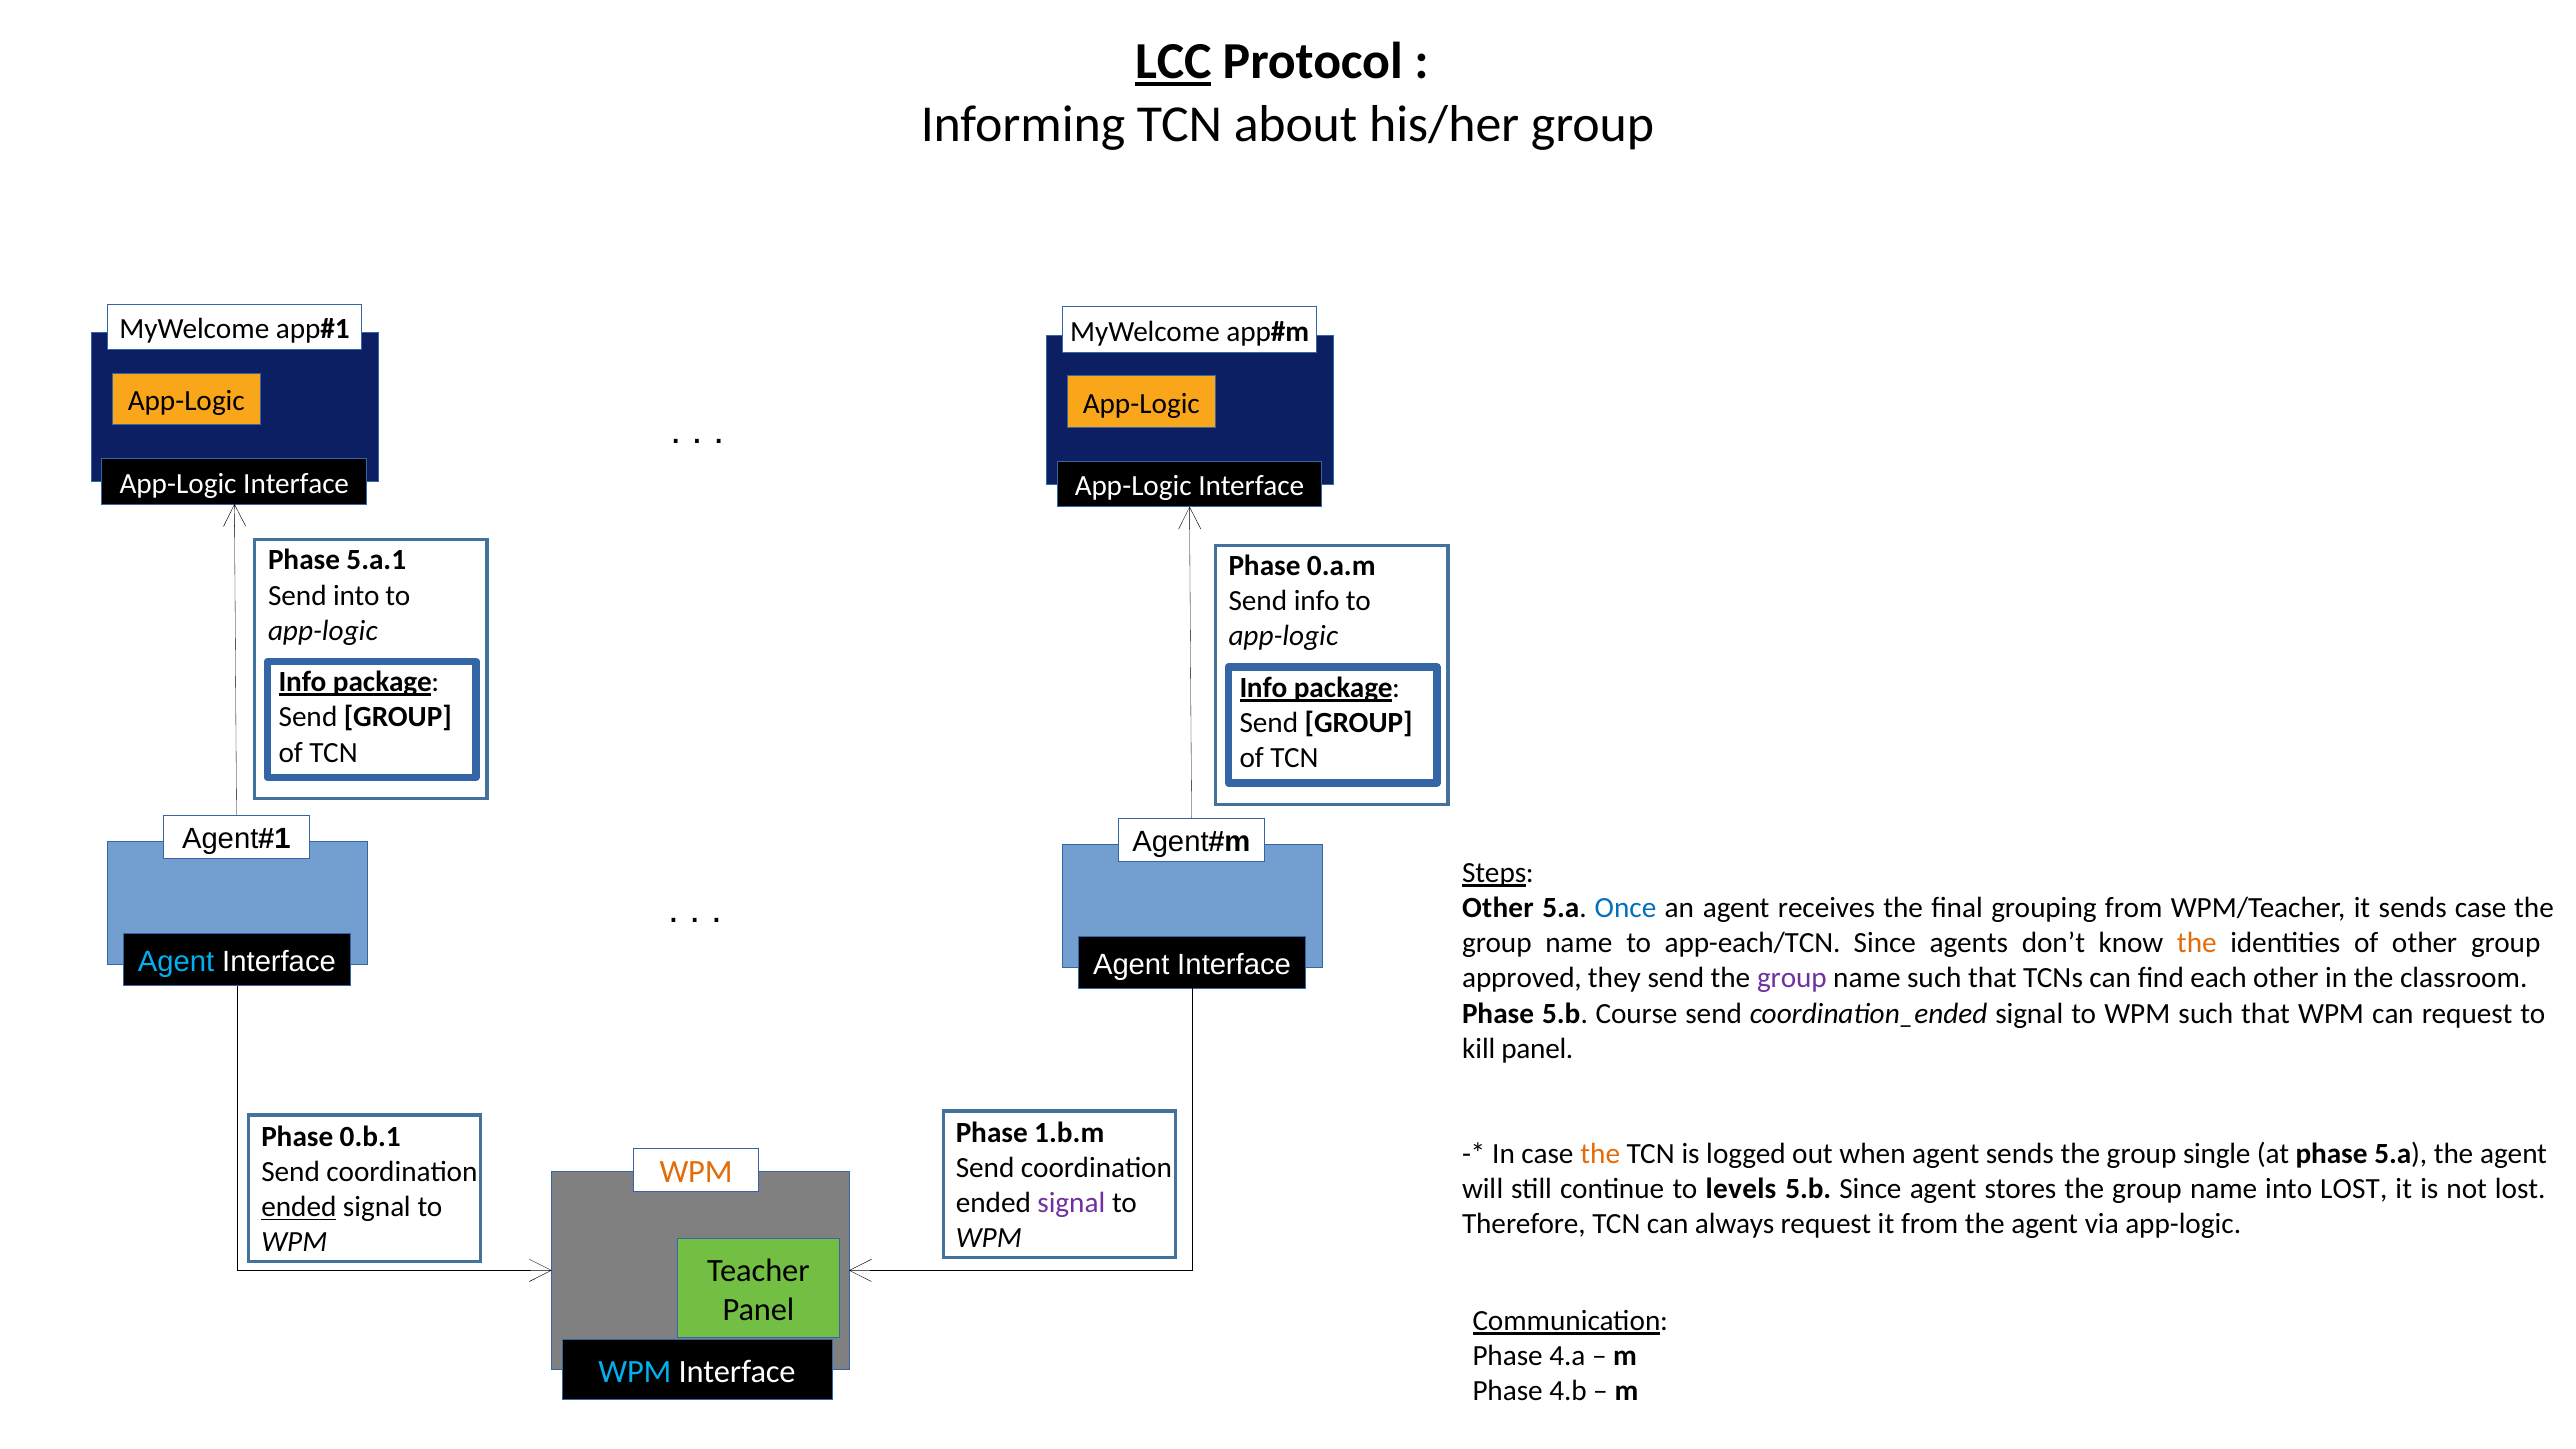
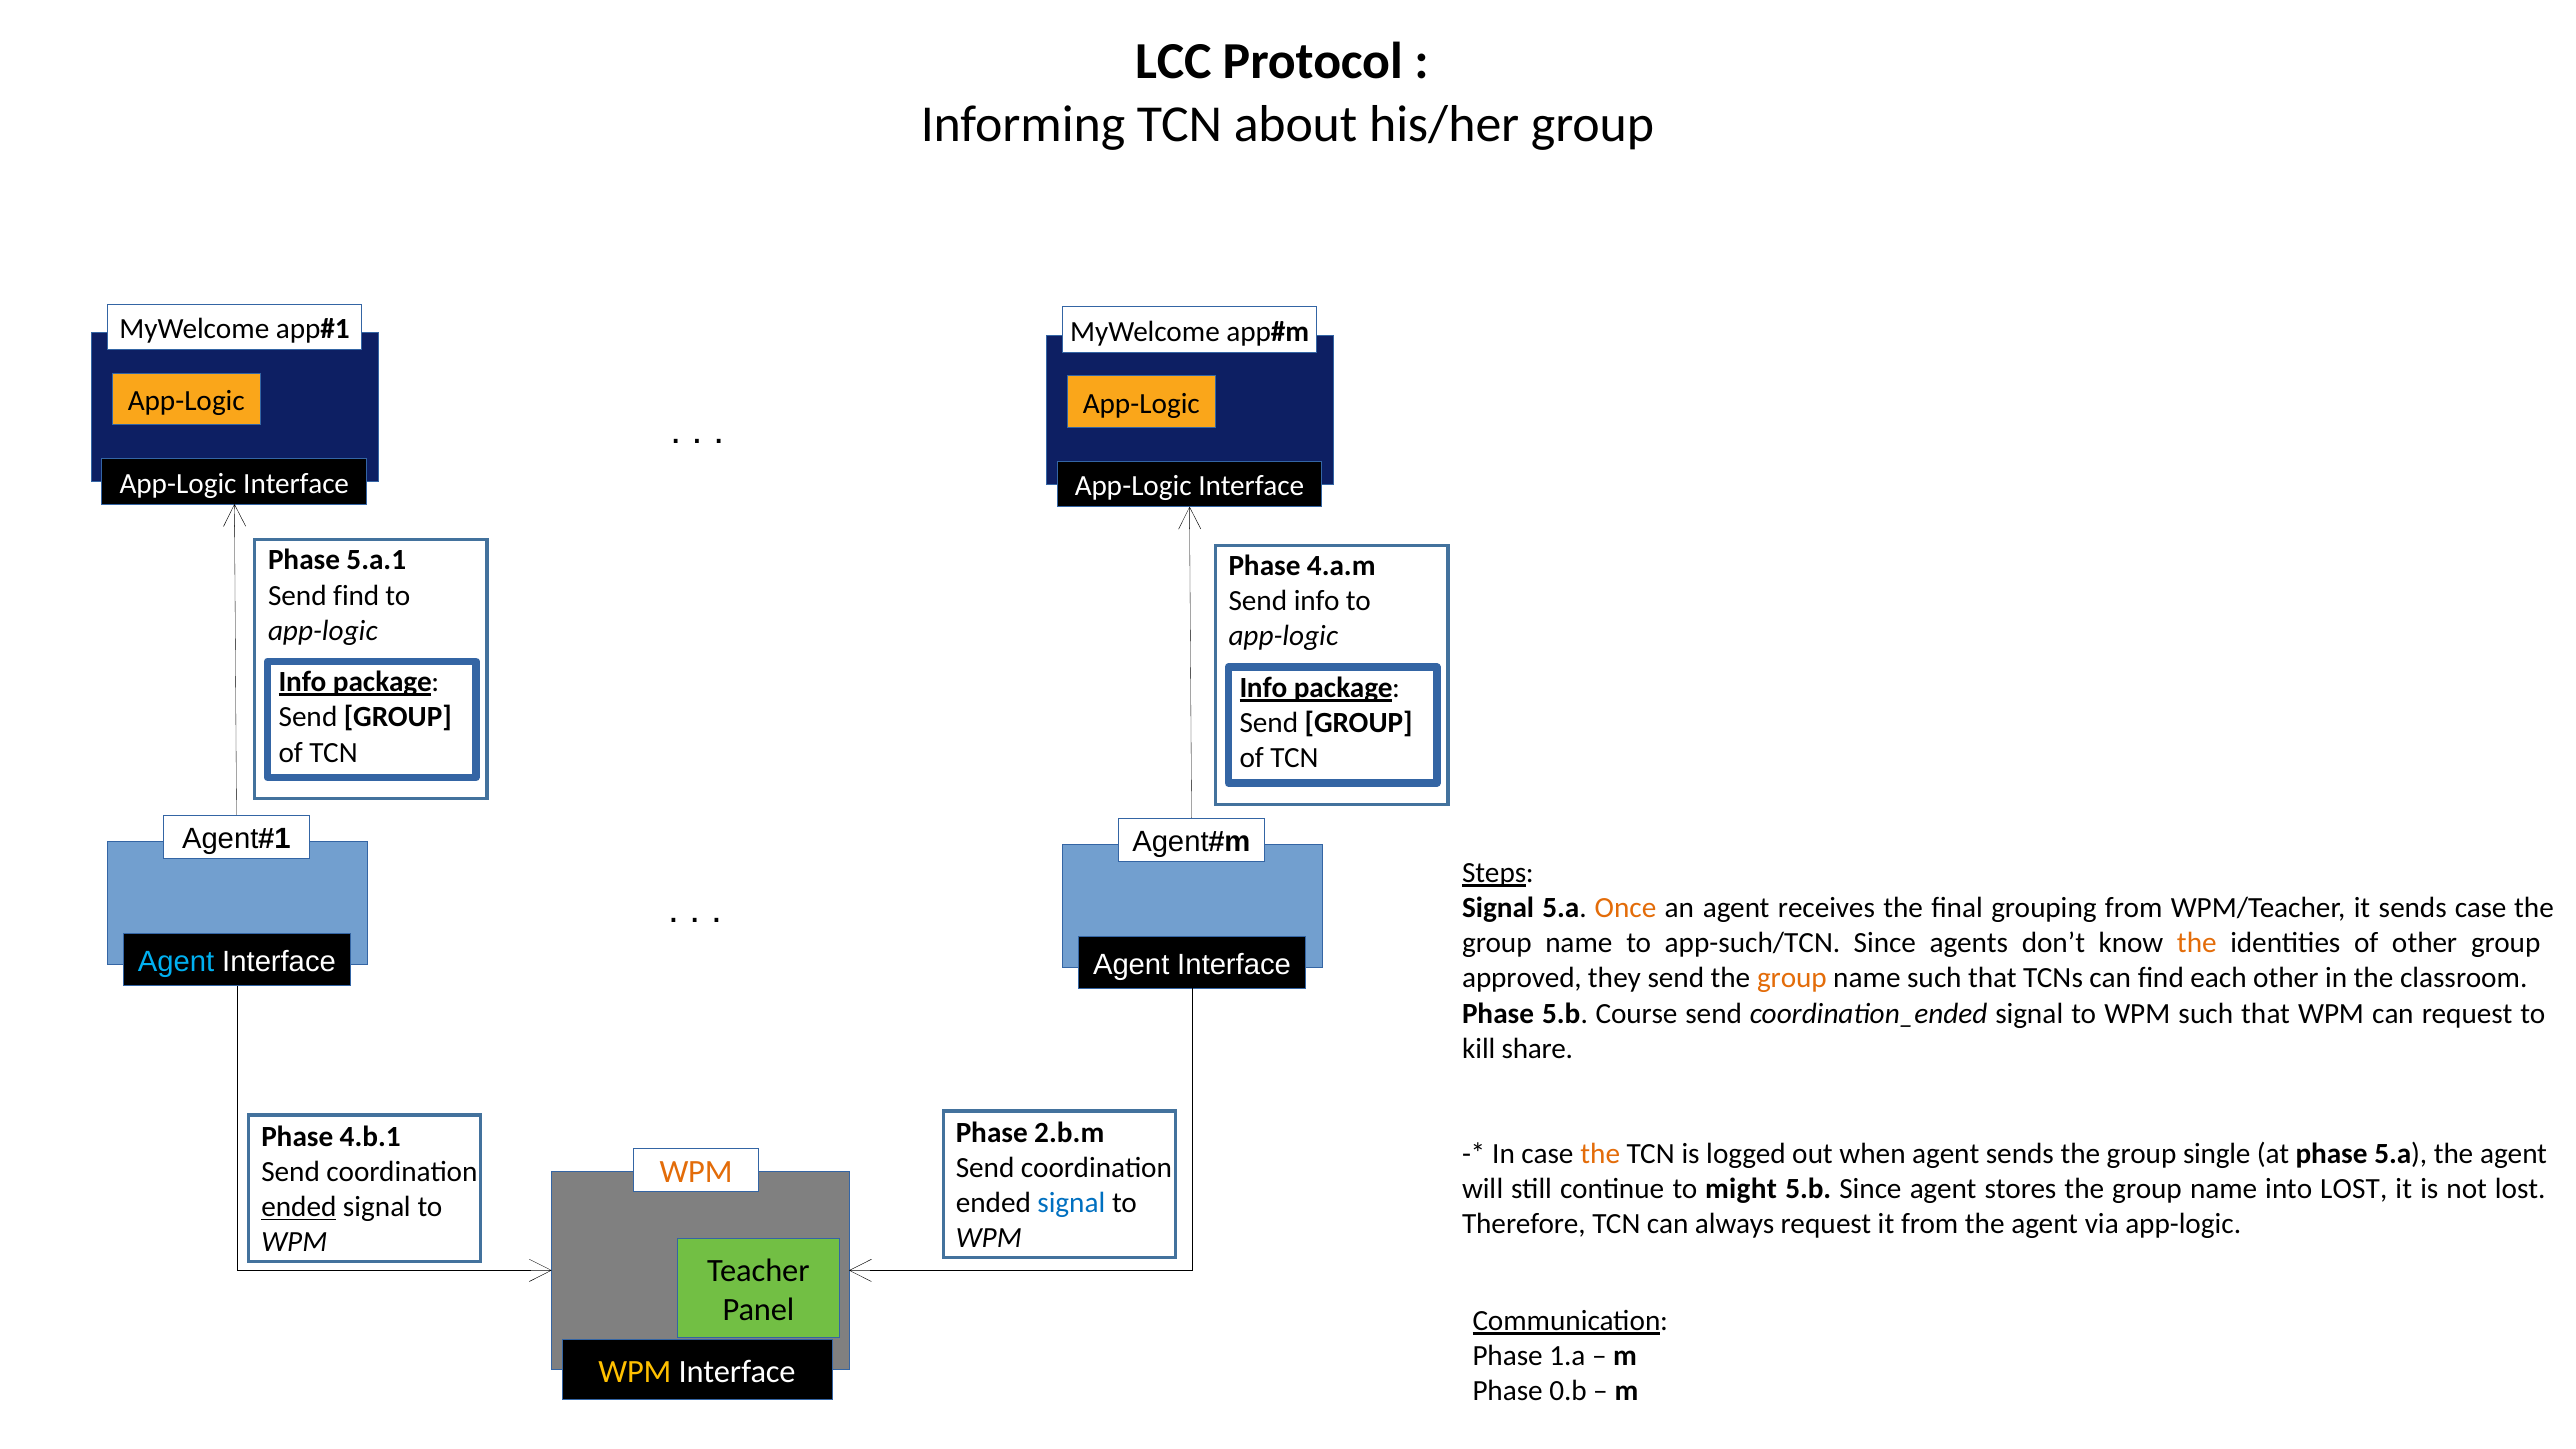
LCC underline: present -> none (1173, 62)
0.a.m: 0.a.m -> 4.a.m (1341, 566)
Send into: into -> find (356, 595)
Other: Other -> Signal (1498, 908)
Once colour: blue -> orange (1626, 908)
app-each/TCN: app-each/TCN -> app-such/TCN (1752, 943)
group colour: purple -> orange (1792, 978)
kill panel: panel -> share (1537, 1049)
1.b.m: 1.b.m -> 2.b.m (1069, 1133)
0.b.1: 0.b.1 -> 4.b.1 (370, 1137)
levels: levels -> might (1741, 1189)
signal colour: purple -> blue (1071, 1203)
4.a: 4.a -> 1.a (1567, 1356)
WPM colour: light blue -> yellow (635, 1372)
4.b: 4.b -> 0.b (1568, 1391)
